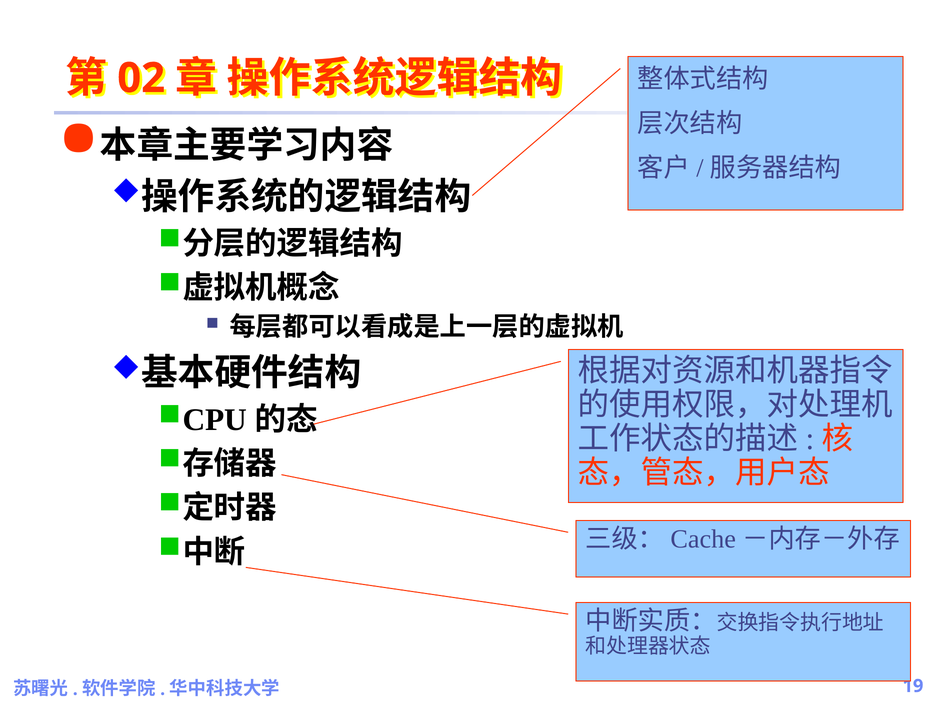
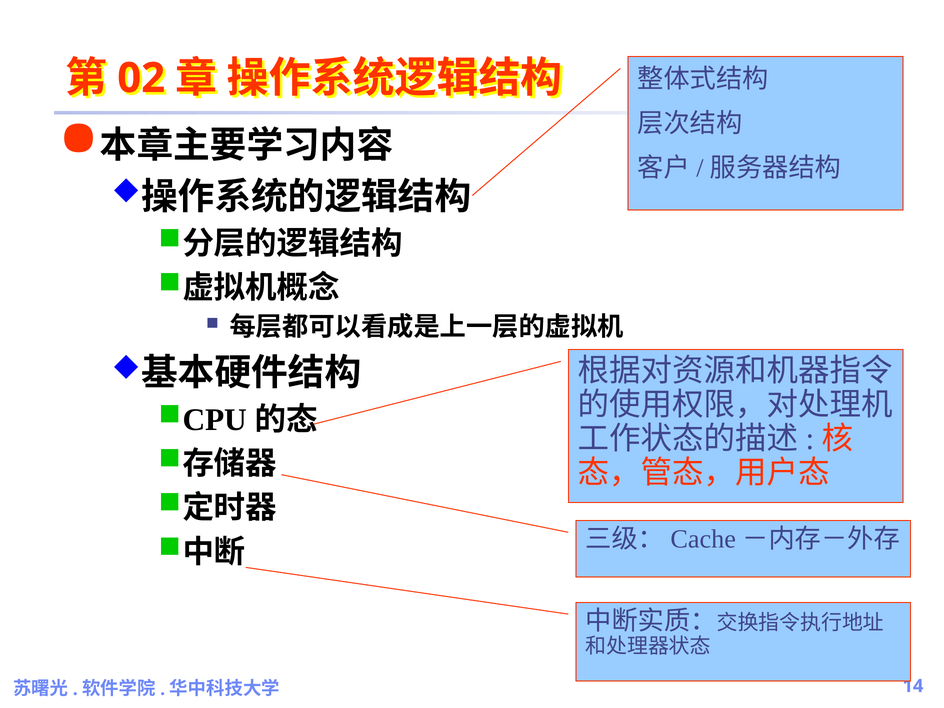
19: 19 -> 14 (913, 686)
